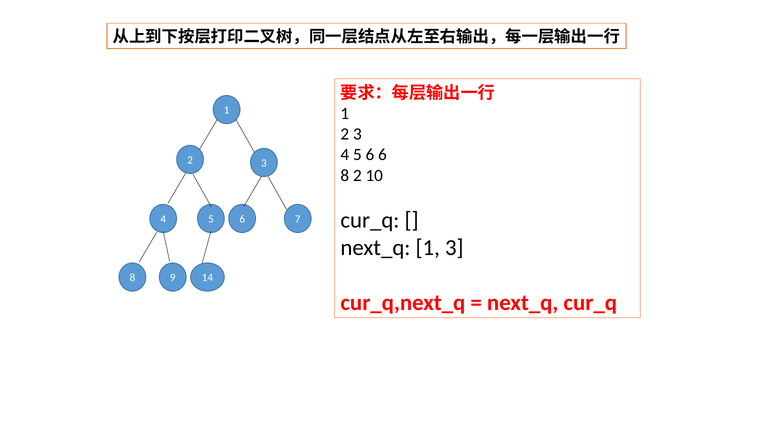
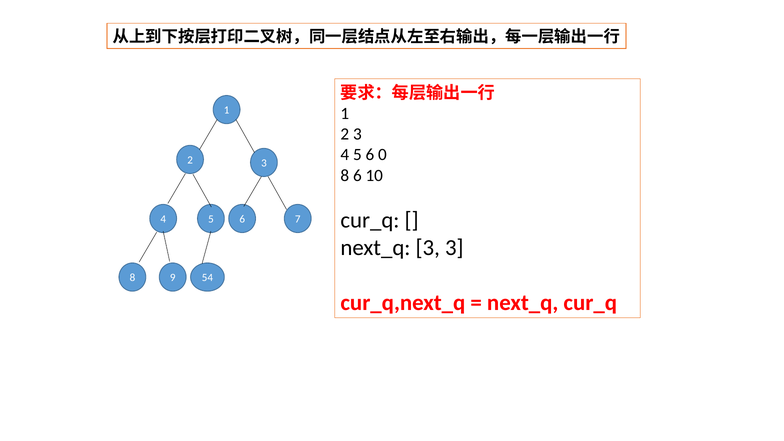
6 6: 6 -> 0 (382, 155)
8 2: 2 -> 6 (357, 175)
next_q 1: 1 -> 3 (428, 248)
14: 14 -> 54 (207, 278)
